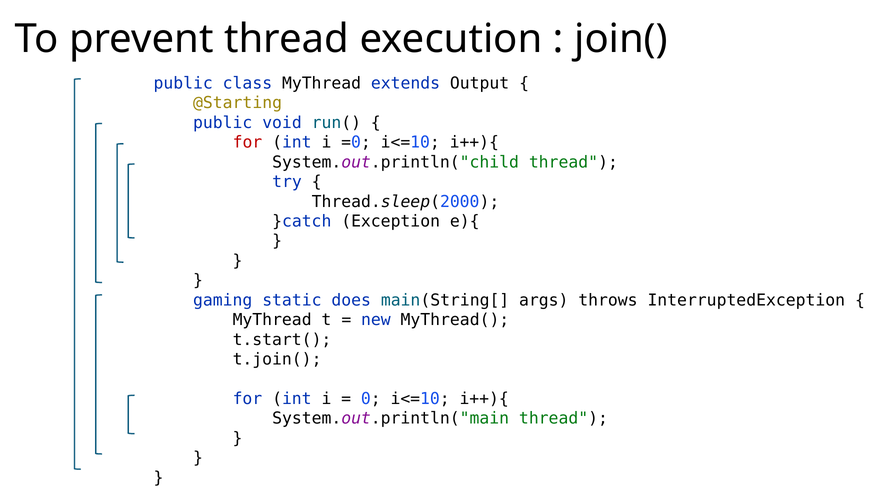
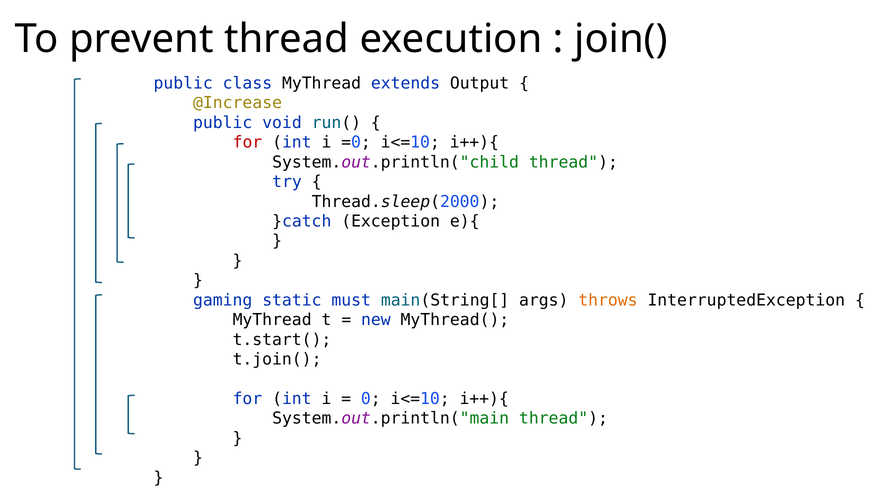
@Starting: @Starting -> @Increase (238, 103)
does: does -> must (351, 300)
throws colour: black -> orange (608, 300)
